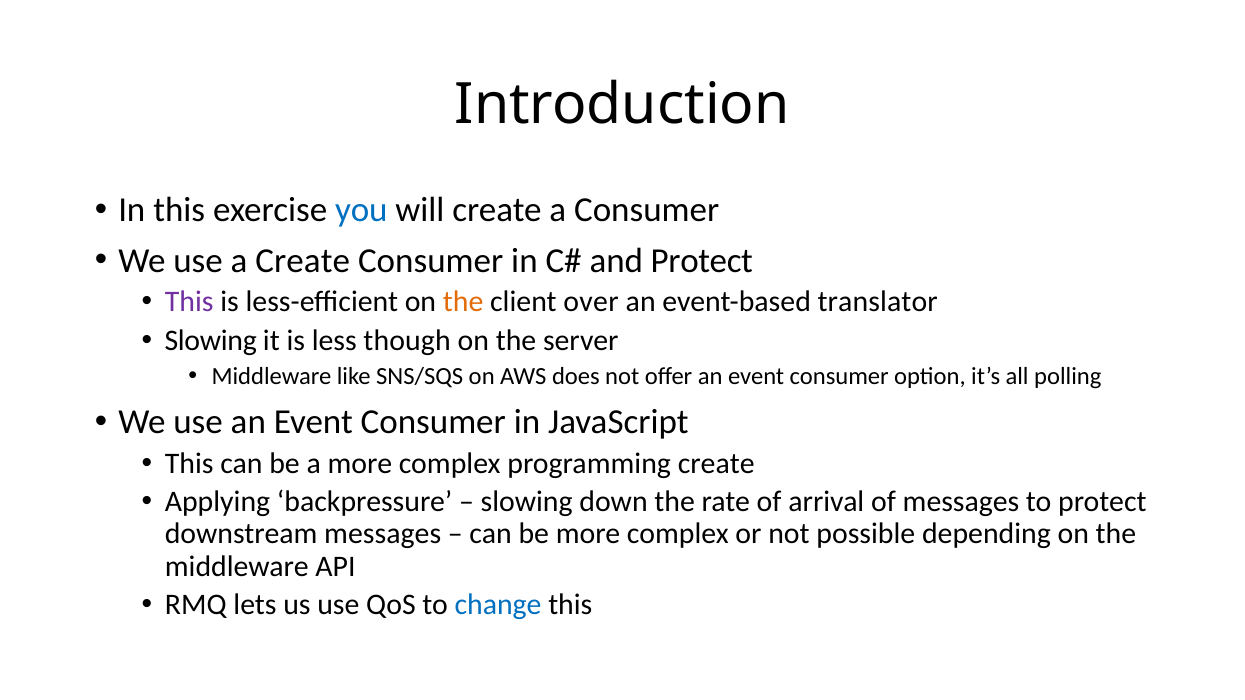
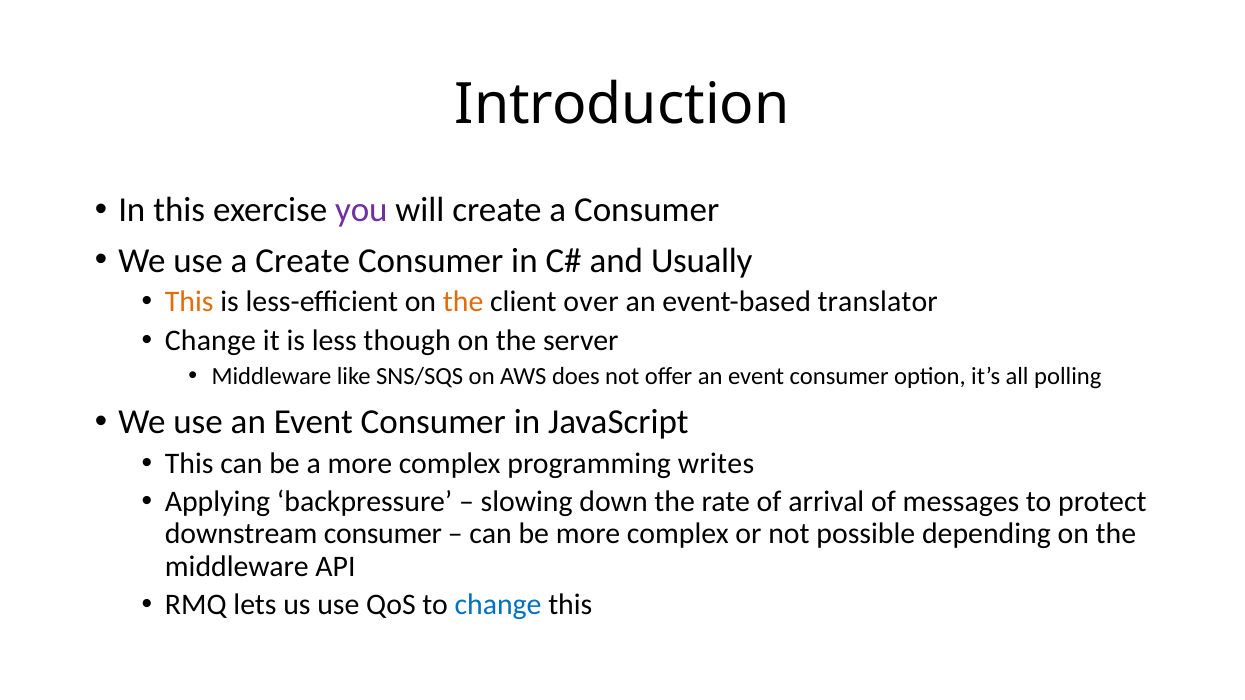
you colour: blue -> purple (361, 210)
and Protect: Protect -> Usually (702, 261)
This colour: purple -> orange (189, 302)
Slowing: Slowing -> Change (210, 341)
programming create: create -> writes (716, 463)
downstream messages: messages -> consumer (383, 534)
